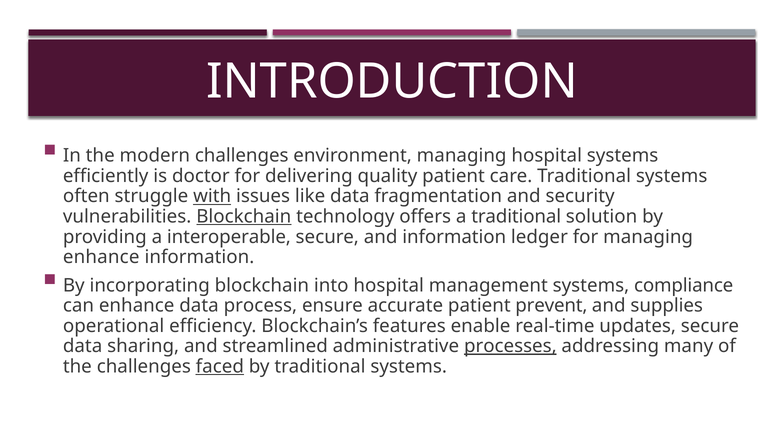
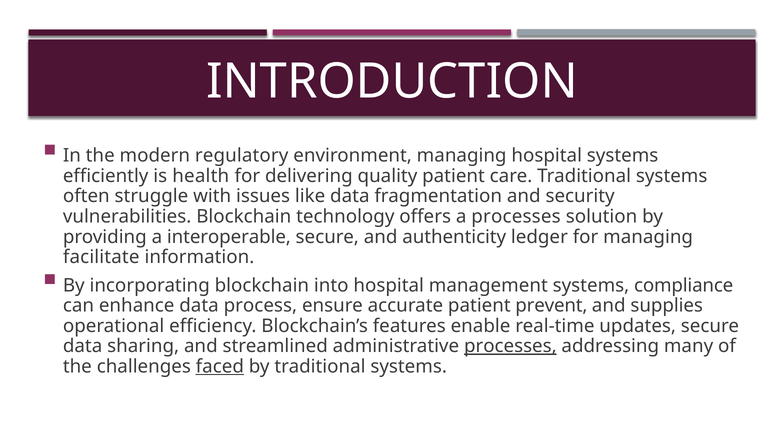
modern challenges: challenges -> regulatory (242, 156)
doctor: doctor -> health (201, 176)
with underline: present -> none (212, 196)
Blockchain underline: present -> none (244, 217)
a traditional: traditional -> processes (516, 217)
and information: information -> authenticity (454, 237)
enhance: enhance -> facilitate (101, 257)
